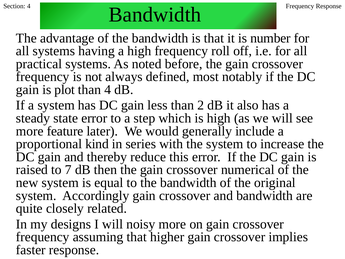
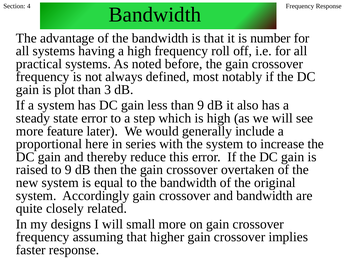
than 4: 4 -> 3 (108, 90)
than 2: 2 -> 9 (201, 105)
kind: kind -> here (97, 144)
to 7: 7 -> 9 (68, 170)
numerical: numerical -> overtaken (248, 170)
noisy: noisy -> small (141, 224)
